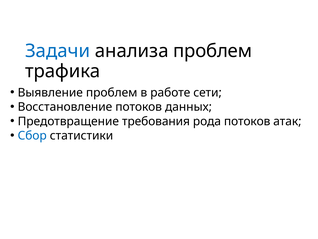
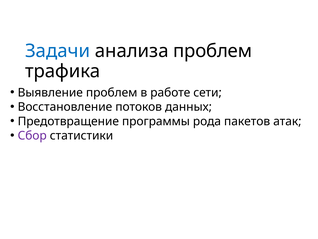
требования: требования -> программы (156, 121)
рода потоков: потоков -> пакетов (247, 121)
Сбор colour: blue -> purple (32, 135)
